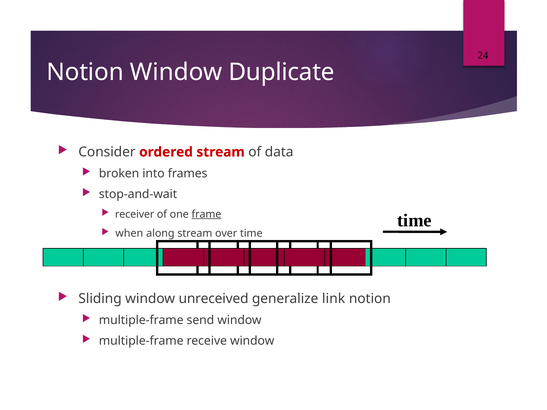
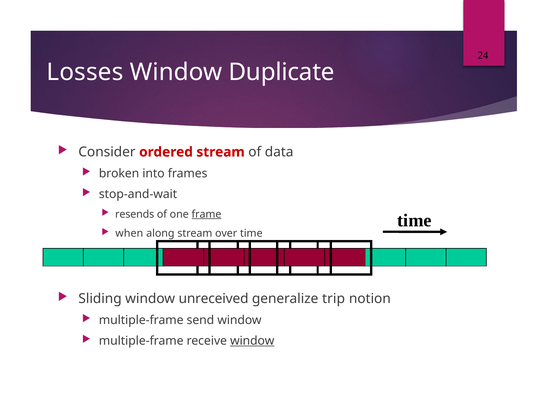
Notion: Notion -> Losses (85, 72)
receiver: receiver -> resends (135, 214)
link: link -> trip (334, 299)
window underline: none -> present (252, 341)
